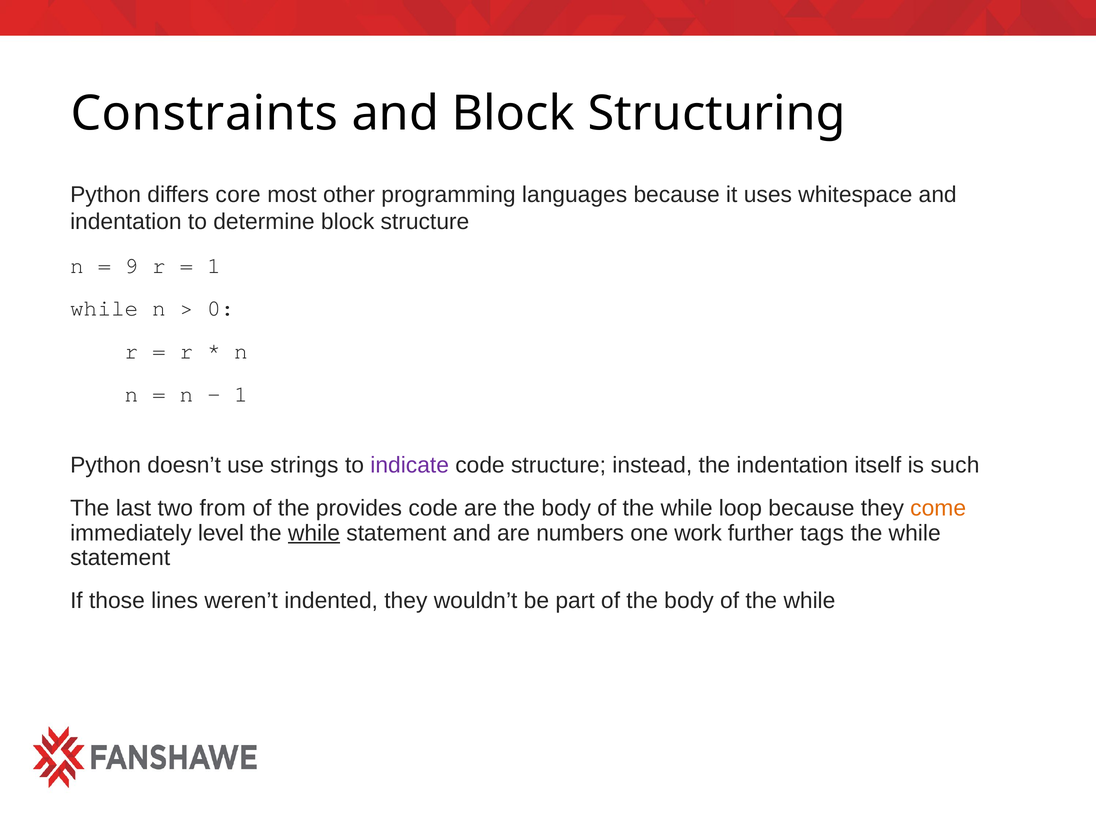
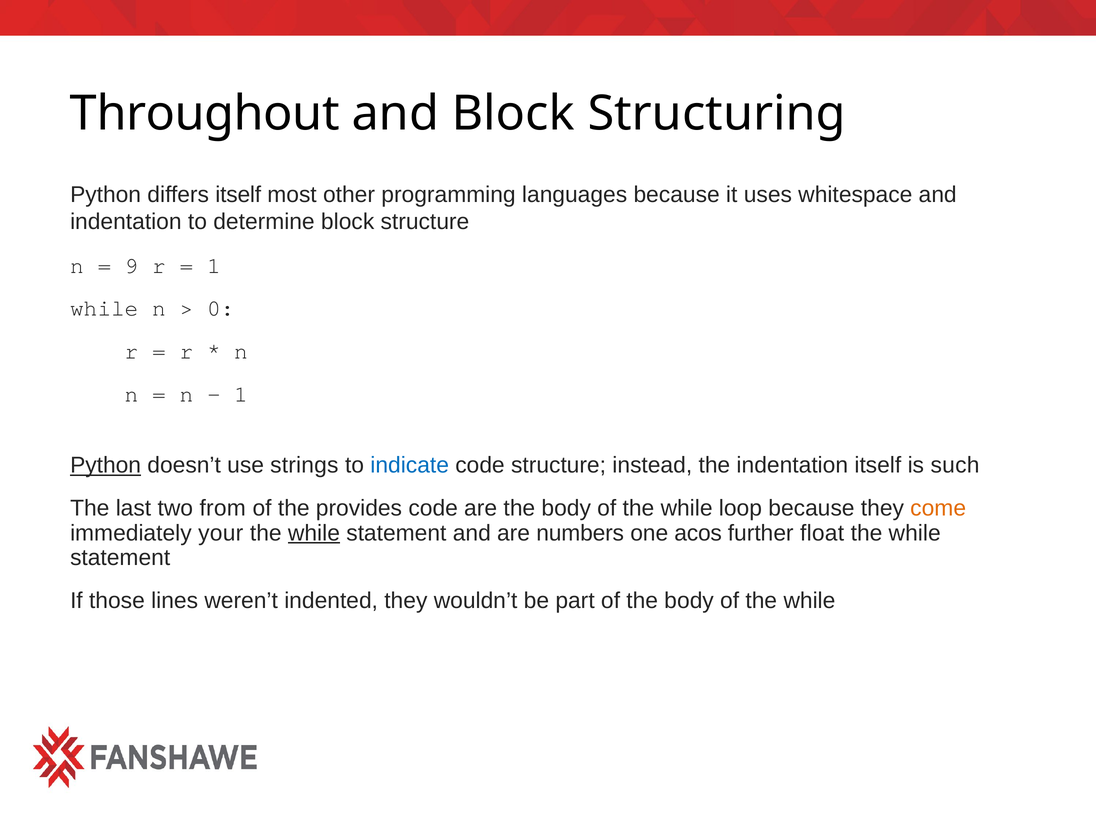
Constraints: Constraints -> Throughout (205, 114)
differs core: core -> itself (238, 195)
Python underline: none -> present (106, 465)
indicate colour: purple -> blue (410, 465)
level: level -> your (221, 533)
work: work -> acos (698, 533)
tags: tags -> float (822, 533)
